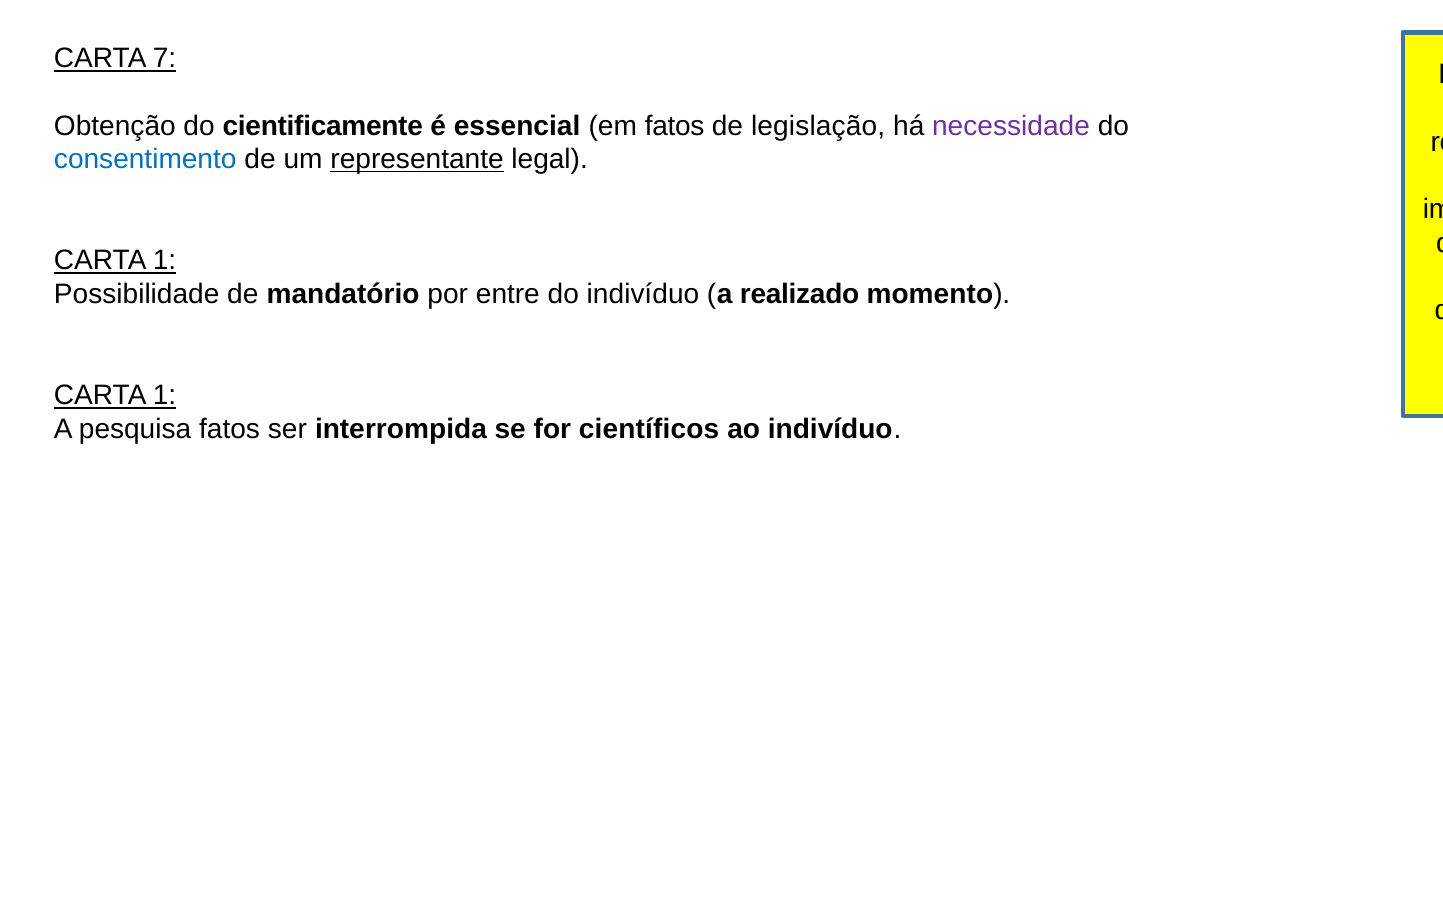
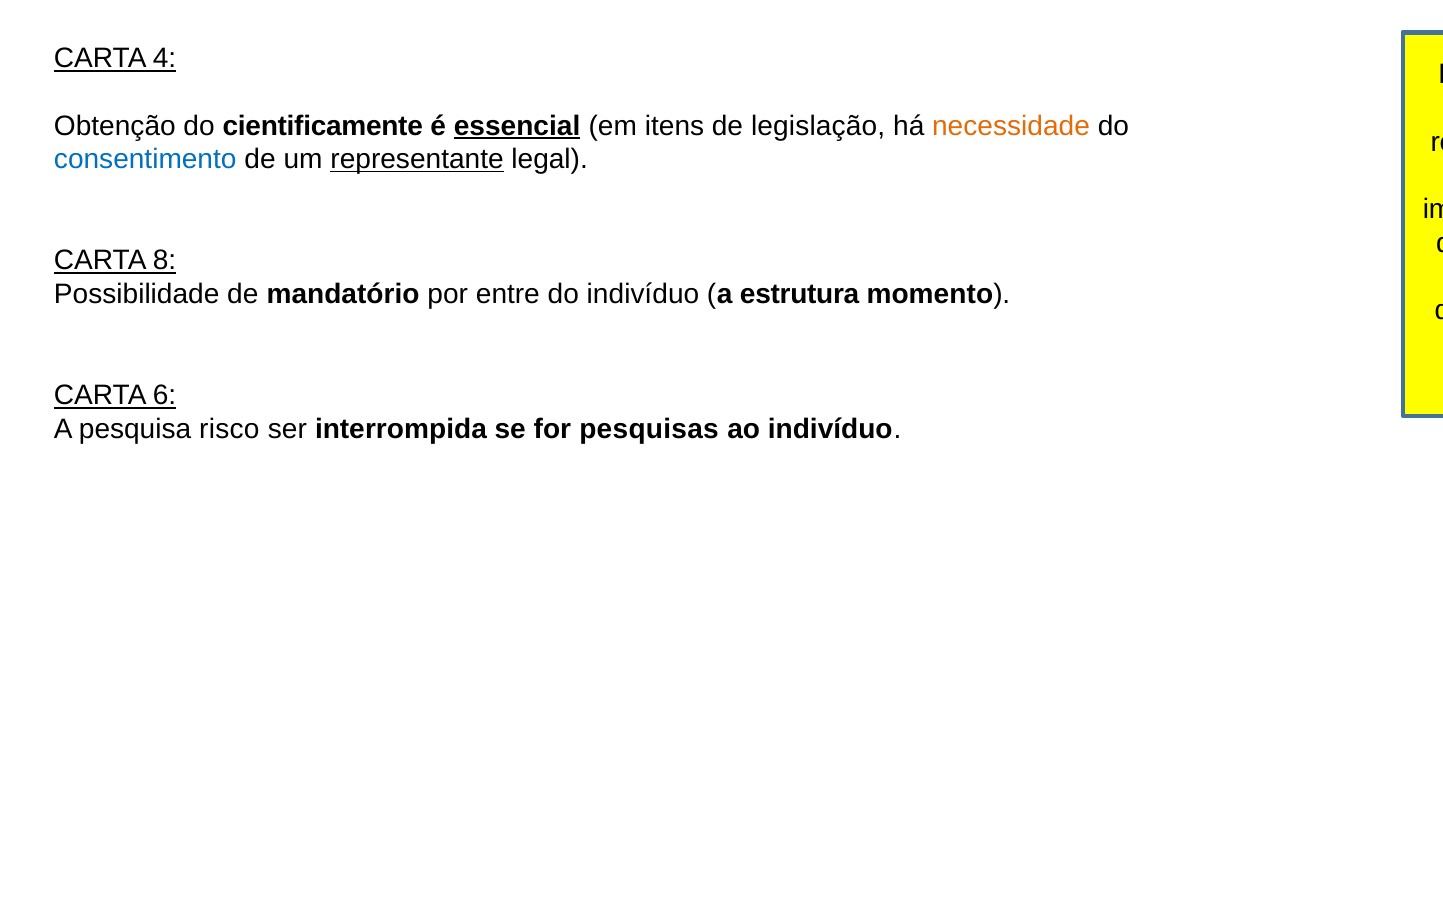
7: 7 -> 4 (165, 58)
essencial underline: none -> present (517, 126)
em fatos: fatos -> itens (675, 126)
necessidade colour: purple -> orange (1011, 126)
1: 1 -> 8 (165, 261)
realizado: realizado -> estrutura (800, 294)
1: 1 -> 6 (165, 395)
pesquisa fatos: fatos -> risco (229, 429)
científicos: científicos -> pesquisas (649, 429)
